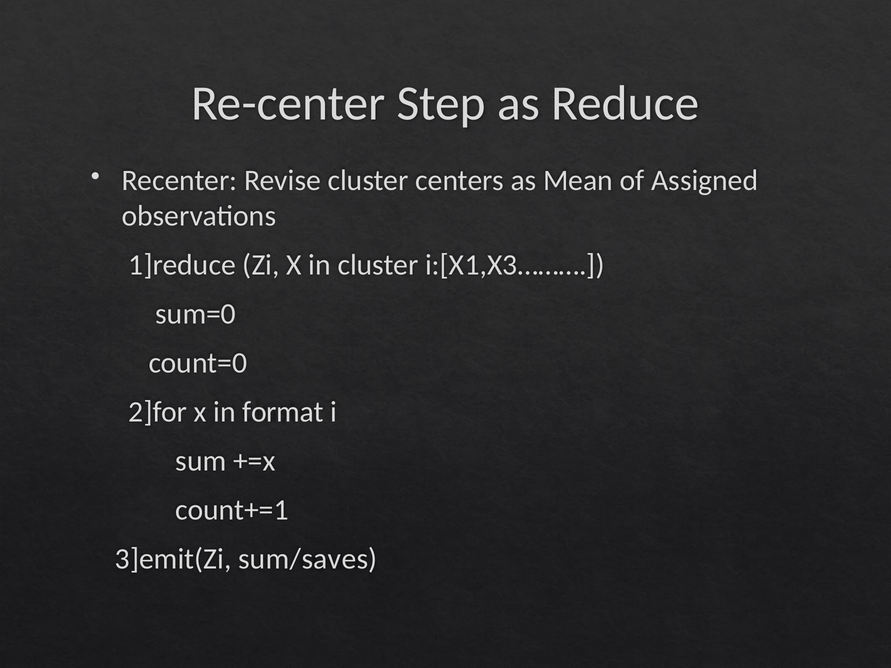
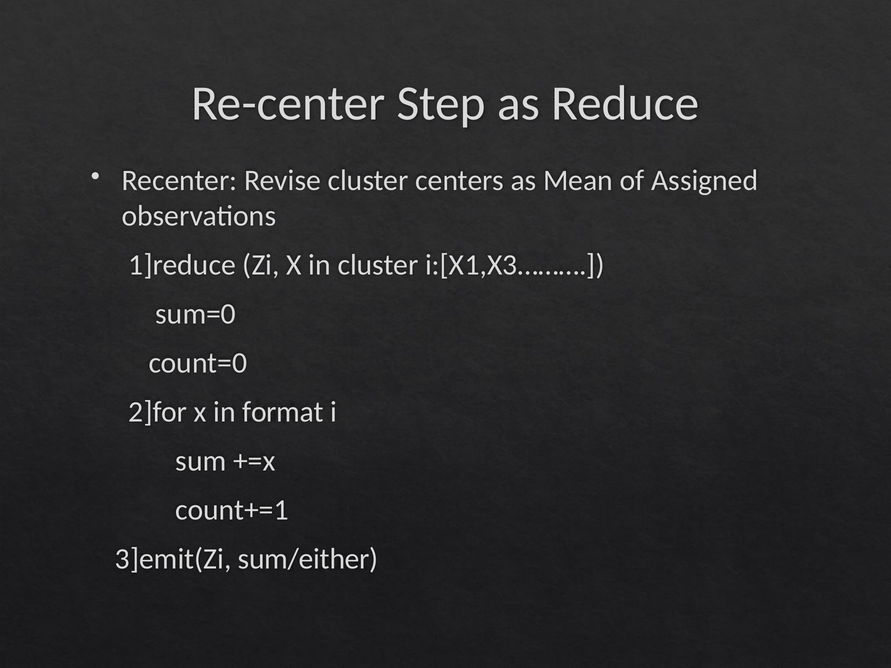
sum/saves: sum/saves -> sum/either (308, 559)
